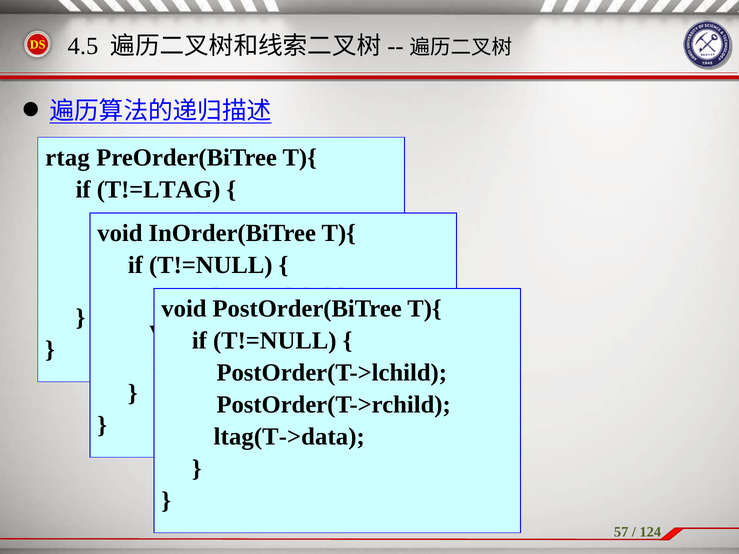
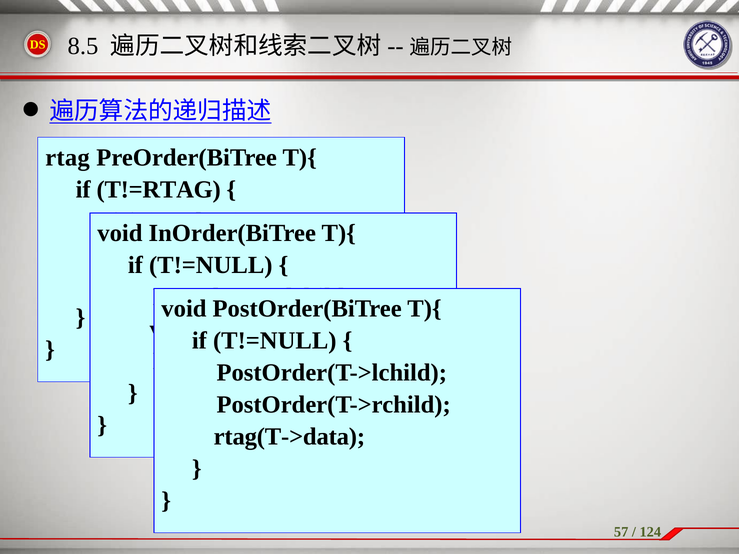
4.5: 4.5 -> 8.5 (83, 46)
T!=LTAG: T!=LTAG -> T!=RTAG (159, 190)
ltag(T->data: ltag(T->data -> rtag(T->data (289, 437)
